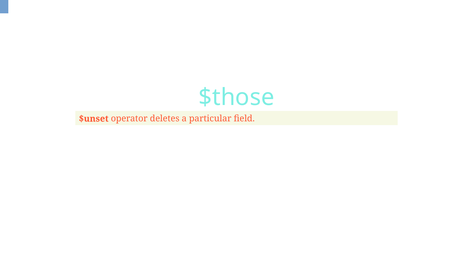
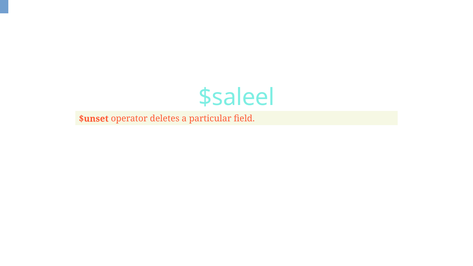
$those: $those -> $saleel (237, 97)
